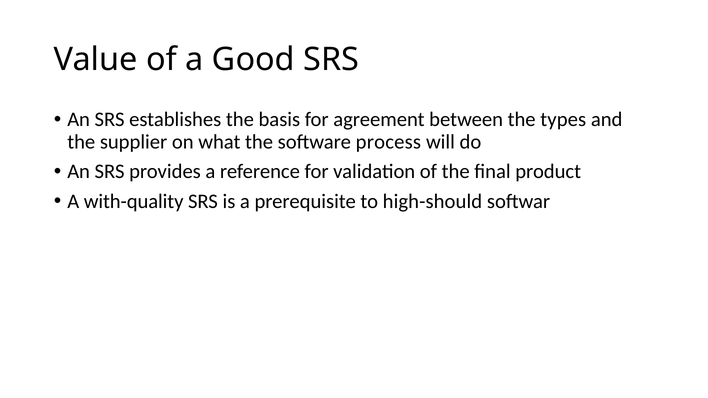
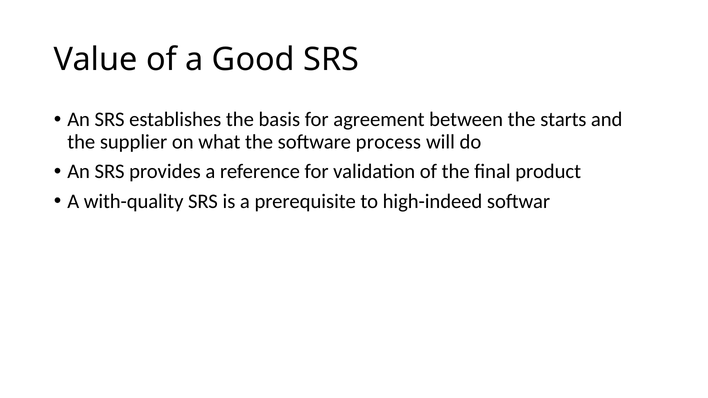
types: types -> starts (563, 120)
high-should: high-should -> high-indeed (433, 201)
